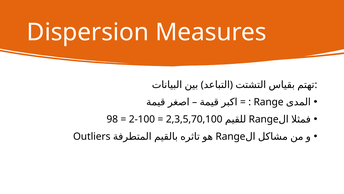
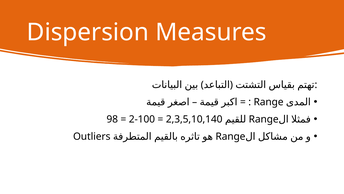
2,3,5,70,100: 2,3,5,70,100 -> 2,3,5,10,140 (194, 119)
